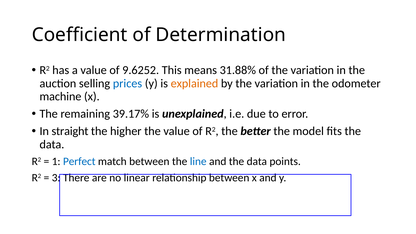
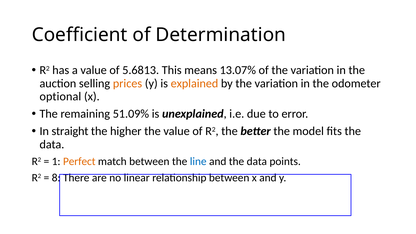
9.6252: 9.6252 -> 5.6813 (141, 70)
31.88%: 31.88% -> 13.07% (238, 70)
prices colour: blue -> orange (128, 83)
machine: machine -> optional (60, 96)
39.17%: 39.17% -> 51.09% (131, 114)
Perfect colour: blue -> orange (79, 161)
3: 3 -> 8 (56, 178)
